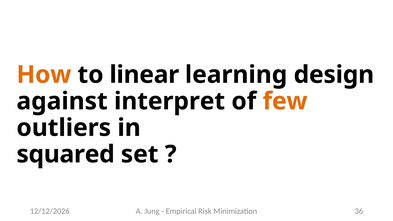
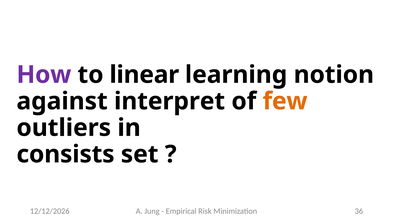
How colour: orange -> purple (44, 75)
design: design -> notion (334, 75)
squared: squared -> consists (66, 154)
